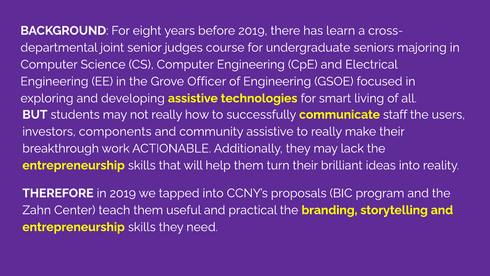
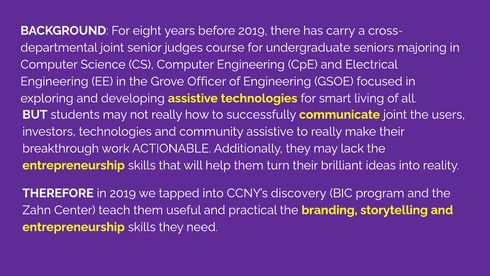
learn: learn -> carry (341, 31)
communicate staff: staff -> joint (395, 114)
investors components: components -> technologies (115, 131)
proposals: proposals -> discovery (299, 193)
